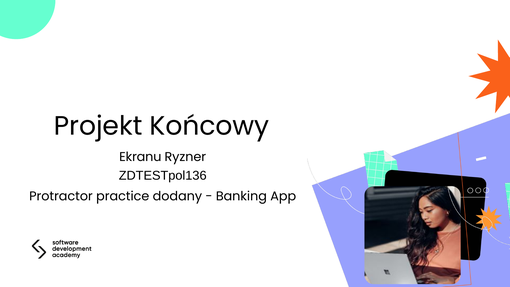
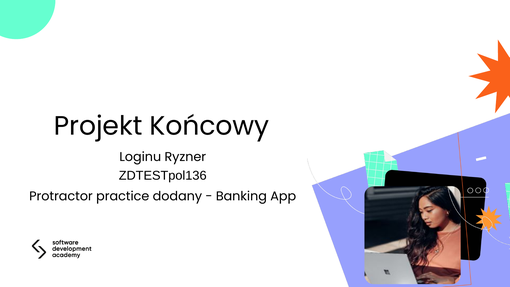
Ekranu: Ekranu -> Loginu (140, 157)
